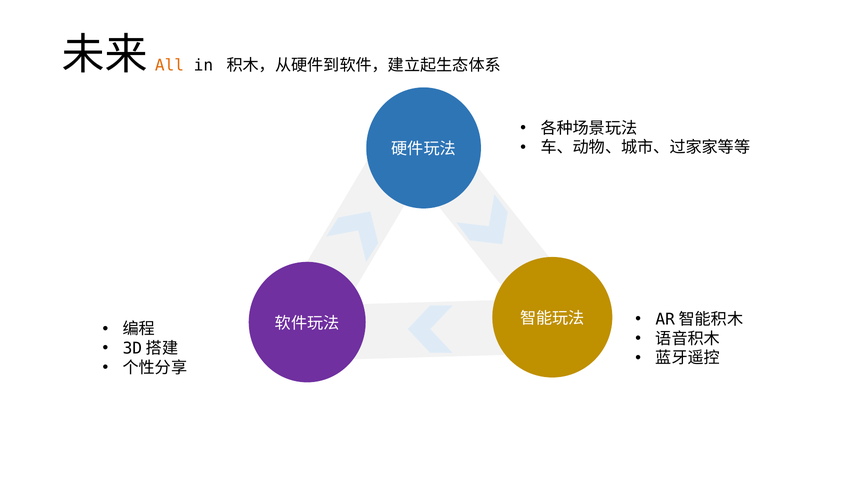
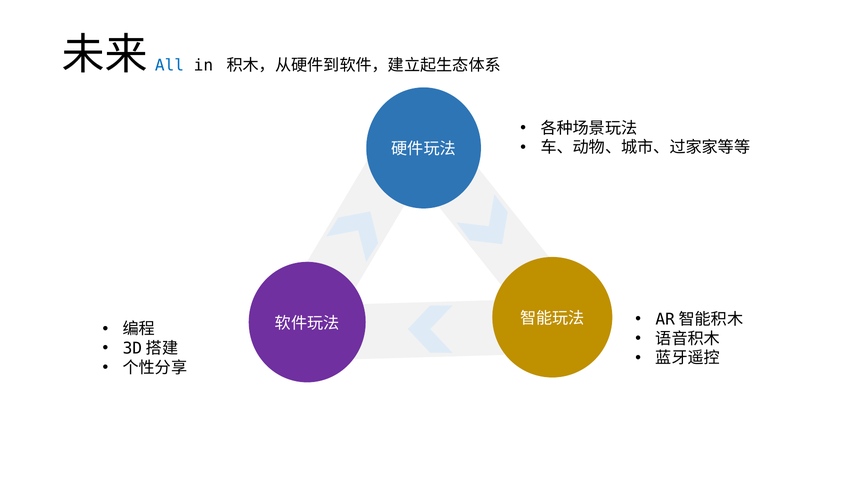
All colour: orange -> blue (169, 65)
